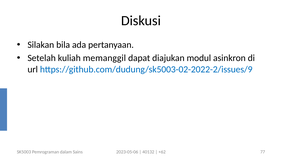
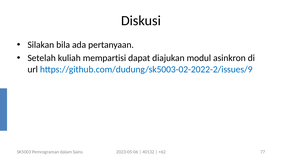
memanggil: memanggil -> mempartisi (104, 58)
